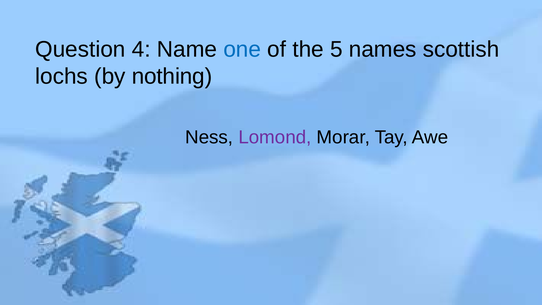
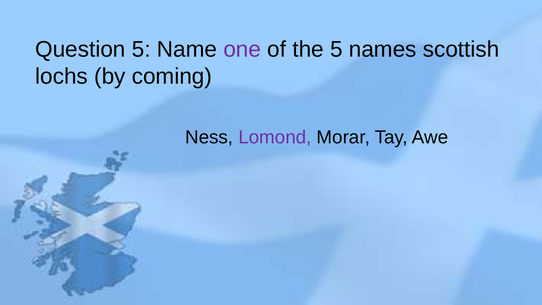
Question 4: 4 -> 5 (141, 49)
one colour: blue -> purple (242, 49)
nothing: nothing -> coming (172, 76)
